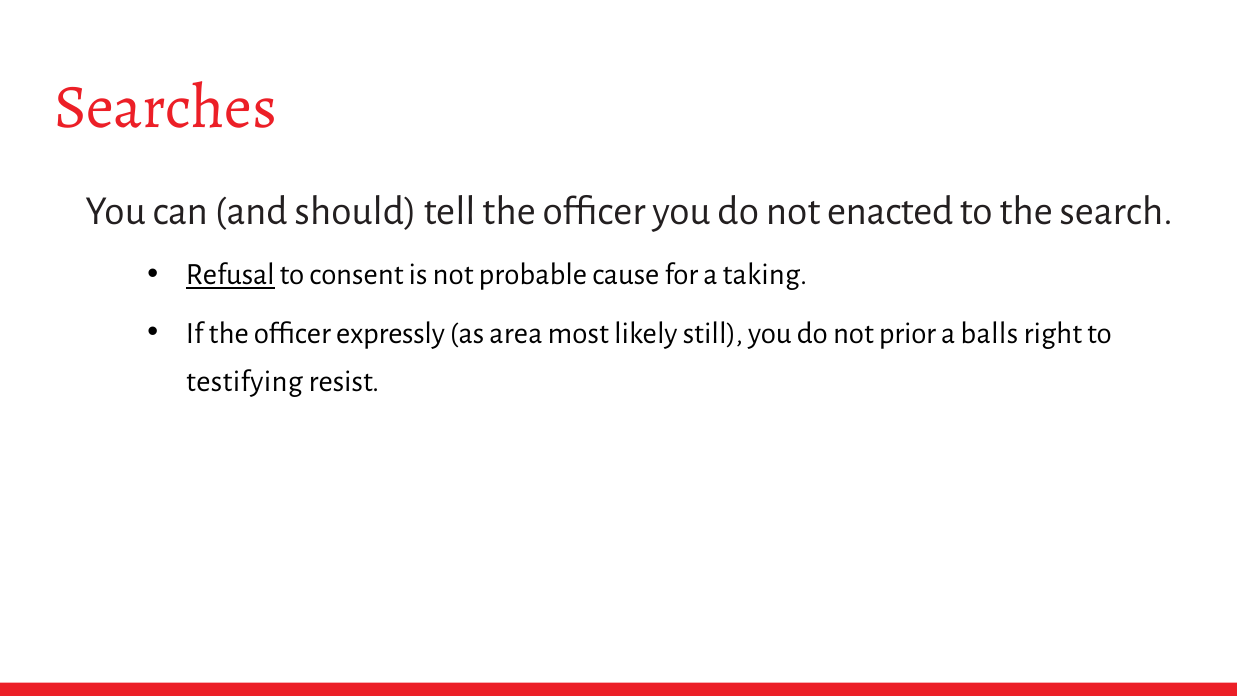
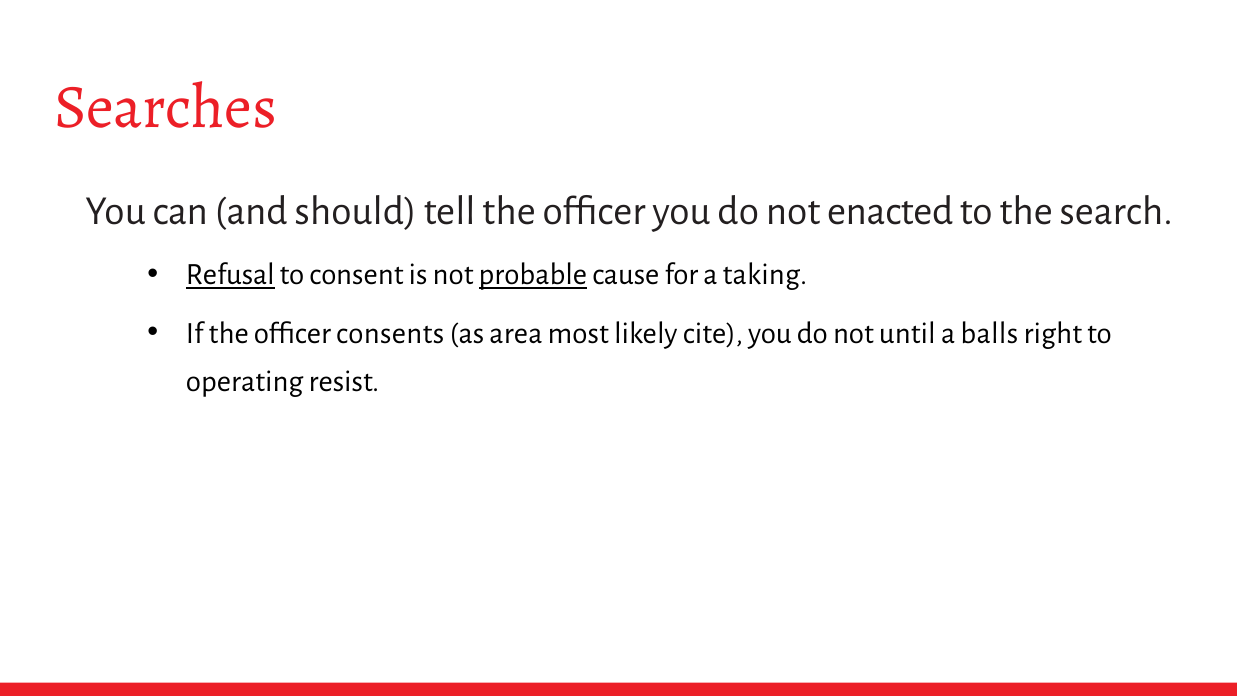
probable underline: none -> present (533, 275)
expressly: expressly -> consents (390, 333)
still: still -> cite (713, 333)
prior: prior -> until (907, 333)
testifying: testifying -> operating (245, 381)
